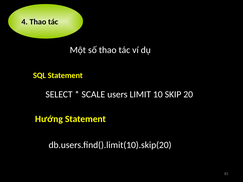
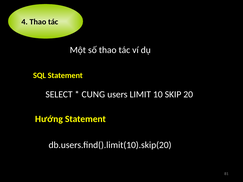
SCALE: SCALE -> CUNG (93, 95)
